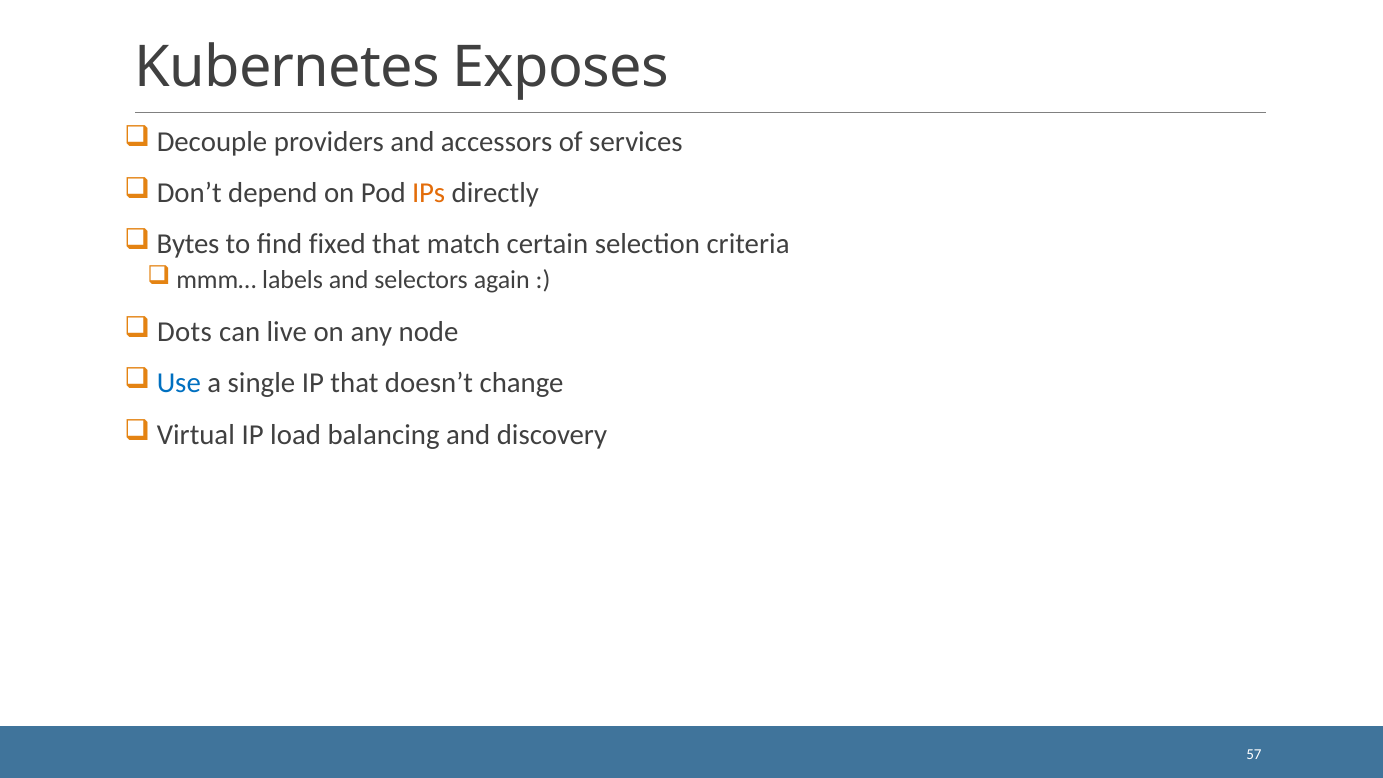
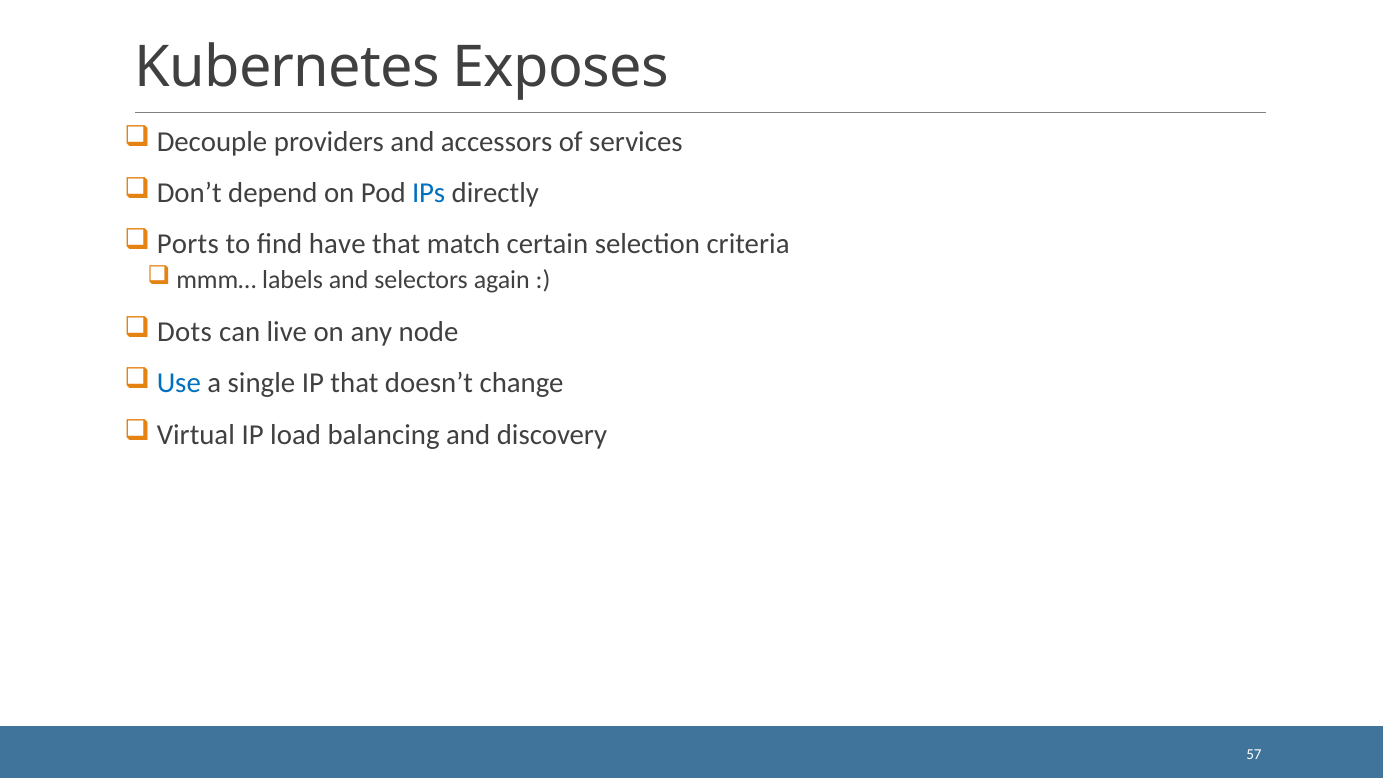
IPs colour: orange -> blue (429, 193)
Bytes: Bytes -> Ports (188, 244)
fixed: fixed -> have (337, 244)
